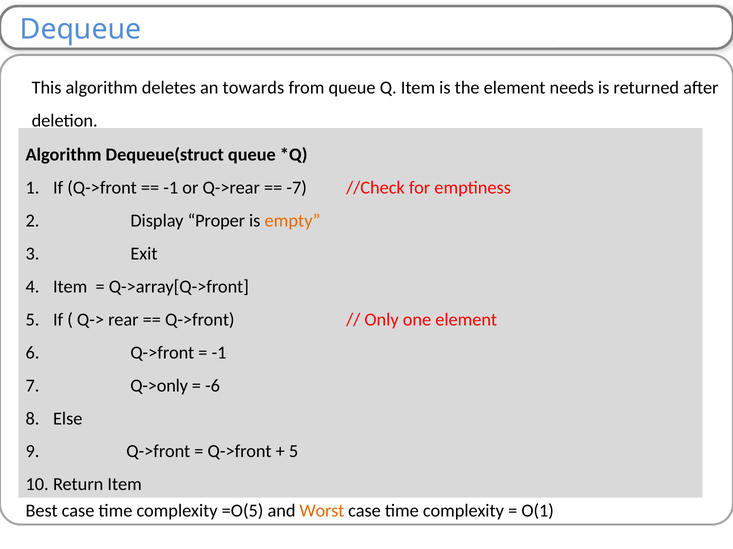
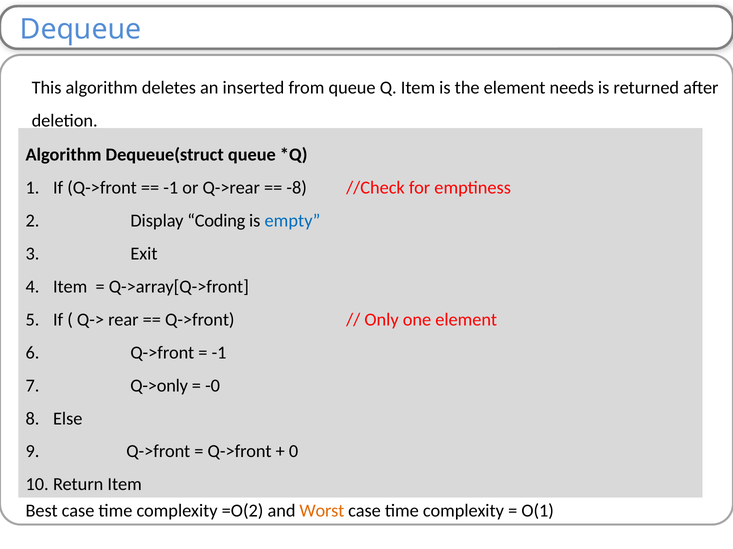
towards: towards -> inserted (253, 88)
-7: -7 -> -8 (297, 188)
Proper: Proper -> Coding (216, 221)
empty colour: orange -> blue (292, 221)
-6: -6 -> -0 (213, 386)
5: 5 -> 0 (294, 452)
=O(5: =O(5 -> =O(2 (243, 512)
